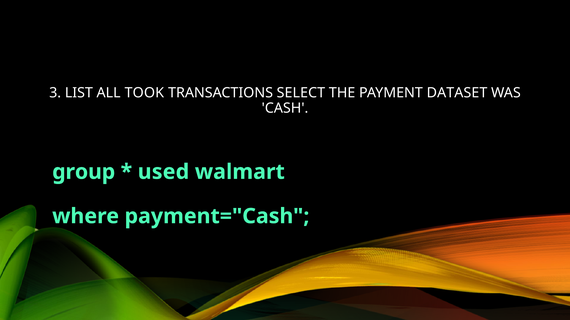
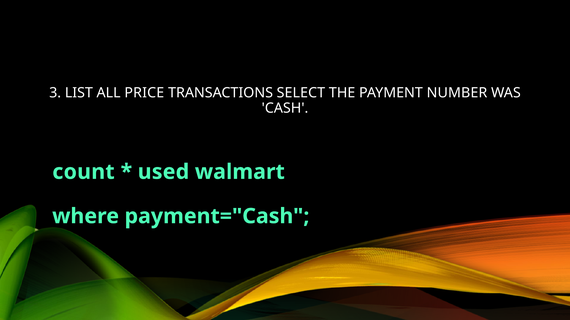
TOOK: TOOK -> PRICE (144, 93)
DATASET: DATASET -> NUMBER (457, 93)
group: group -> count (83, 172)
